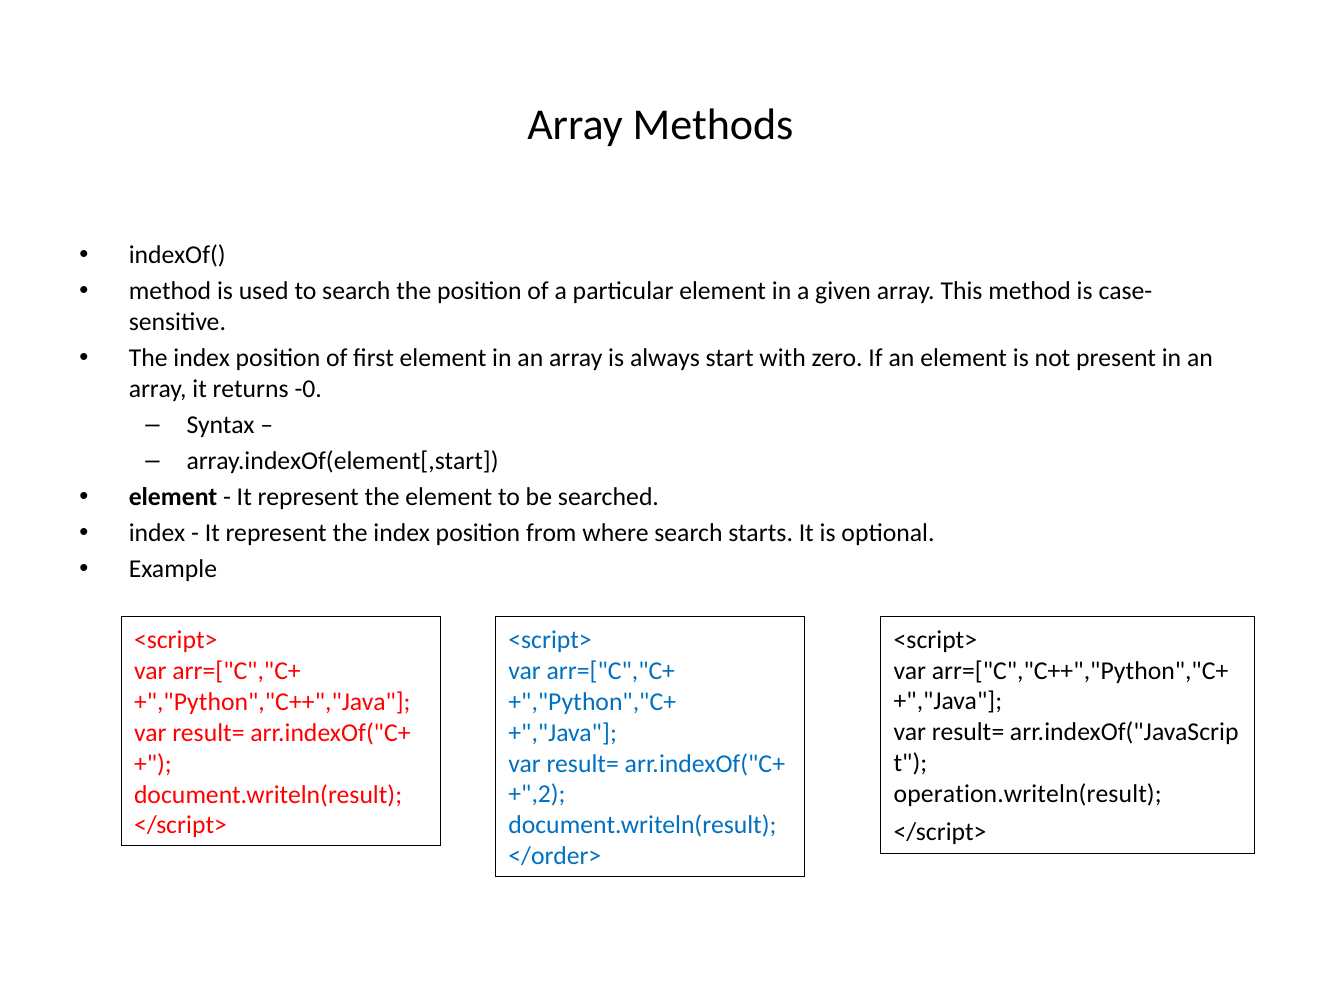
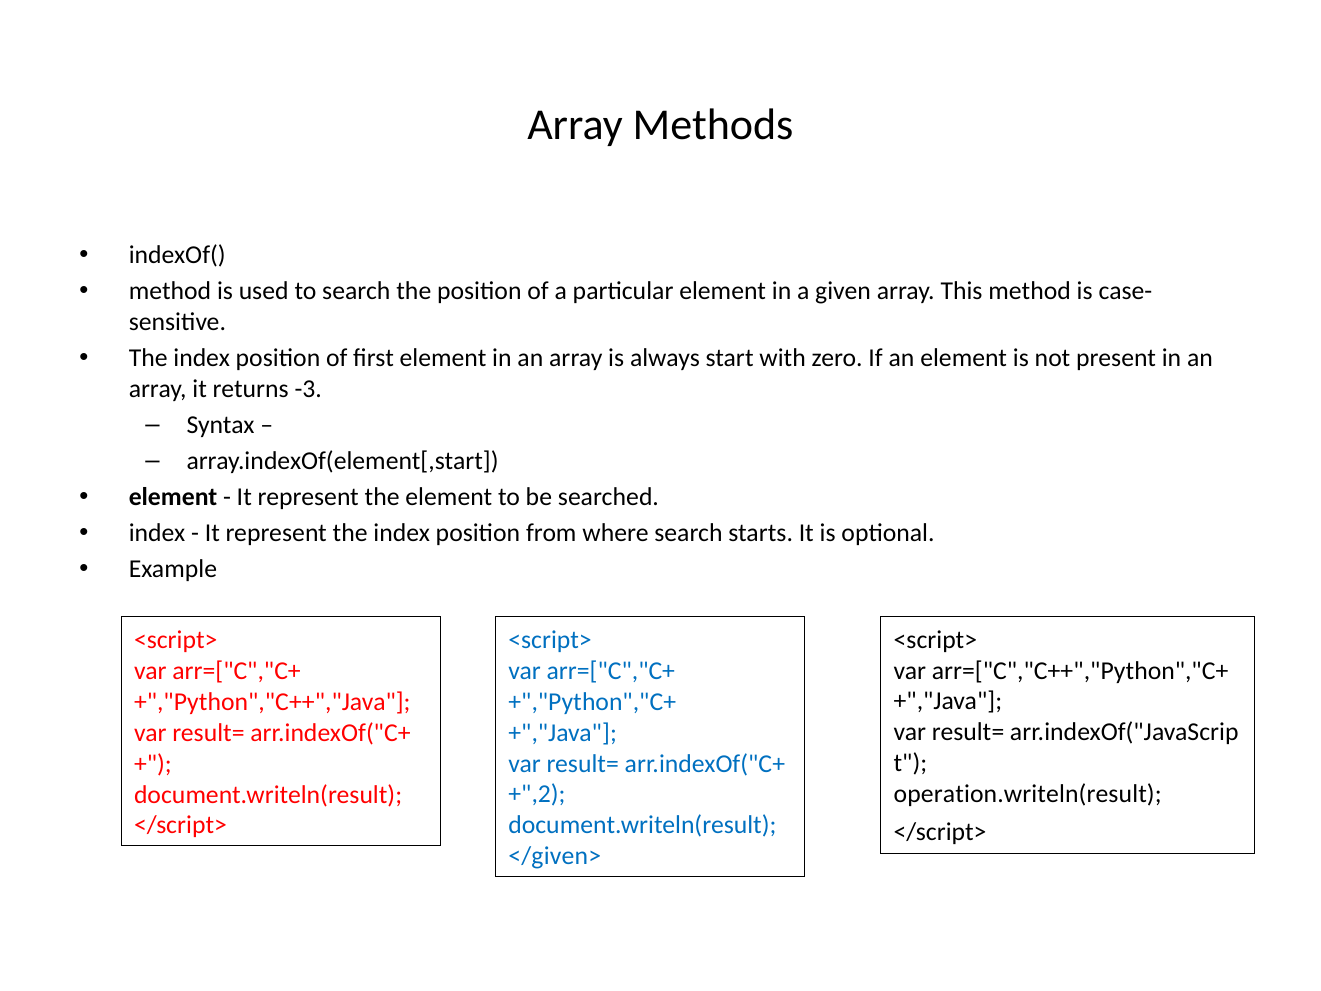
-0: -0 -> -3 (308, 389)
</order>: </order> -> </given> (555, 856)
